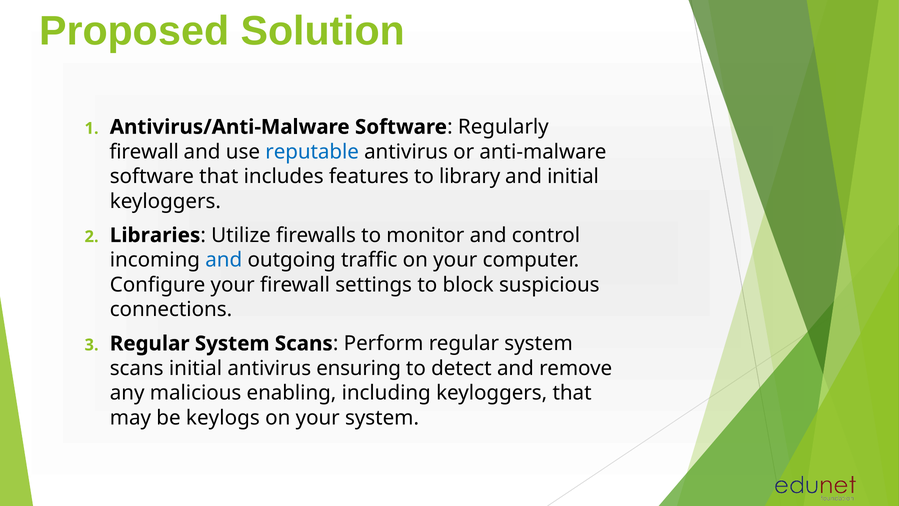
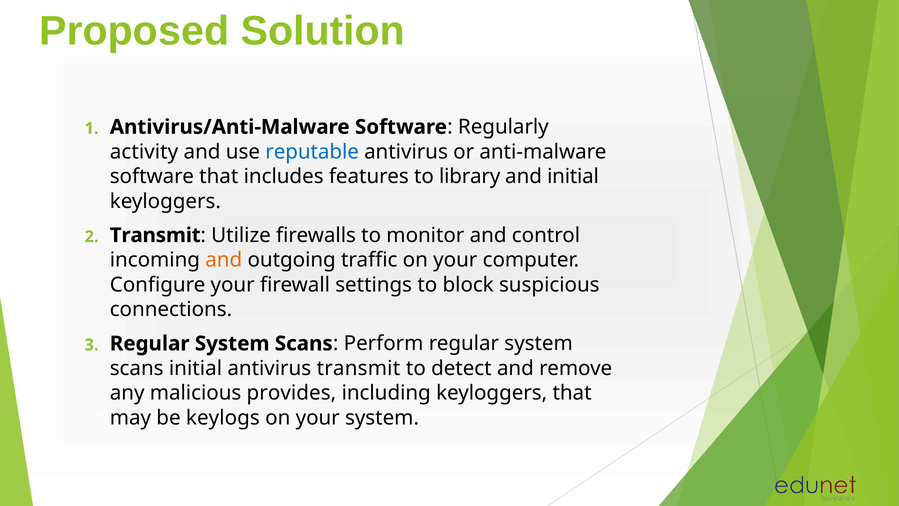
firewall: firewall -> activity (144, 152)
Libraries: Libraries -> Transmit (155, 235)
and colour: blue -> orange (224, 260)
antivirus ensuring: ensuring -> transmit (358, 368)
enabling: enabling -> provides (291, 393)
